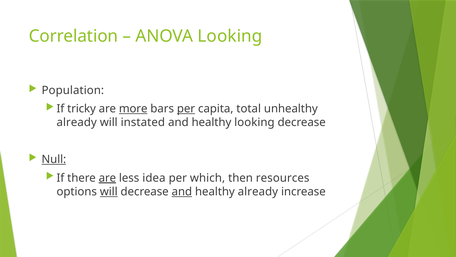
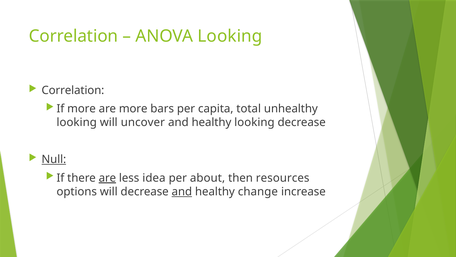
Population: Population -> Correlation (73, 90)
If tricky: tricky -> more (82, 109)
more underline: present -> none (133, 109)
per underline: present -> none (186, 109)
already: already -> looking (77, 122)
instated: instated -> uncover (143, 122)
which: which -> about (208, 178)
will underline: present -> none (109, 191)
healthy already: already -> change (258, 191)
